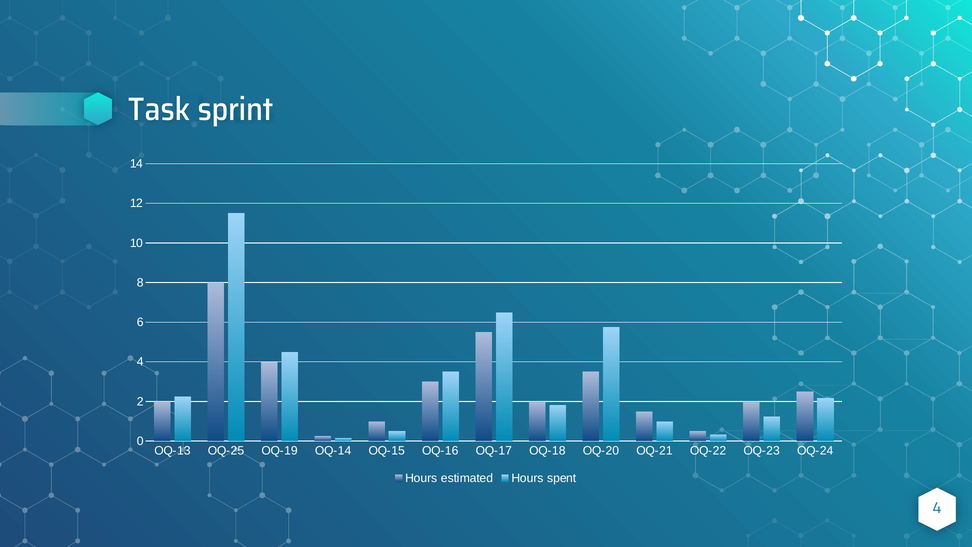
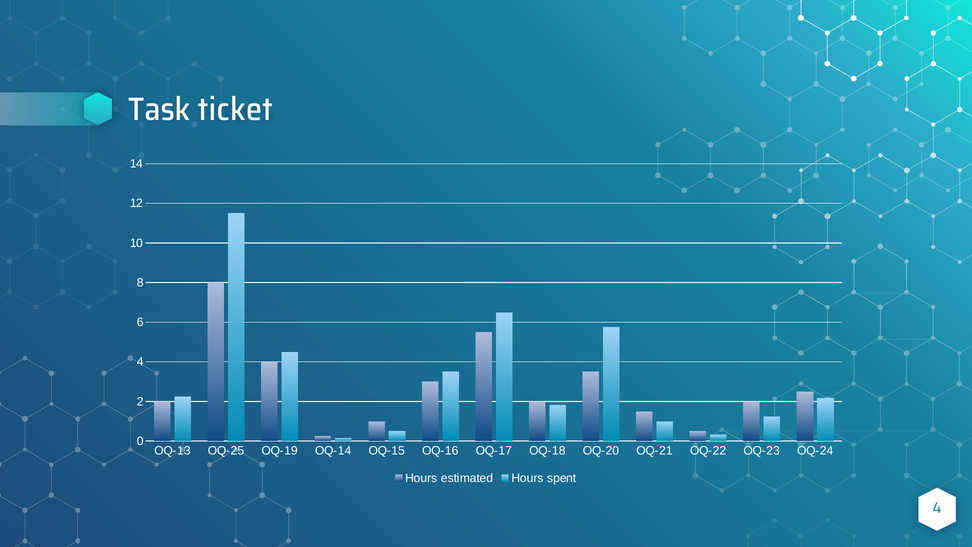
sprint: sprint -> ticket (235, 109)
